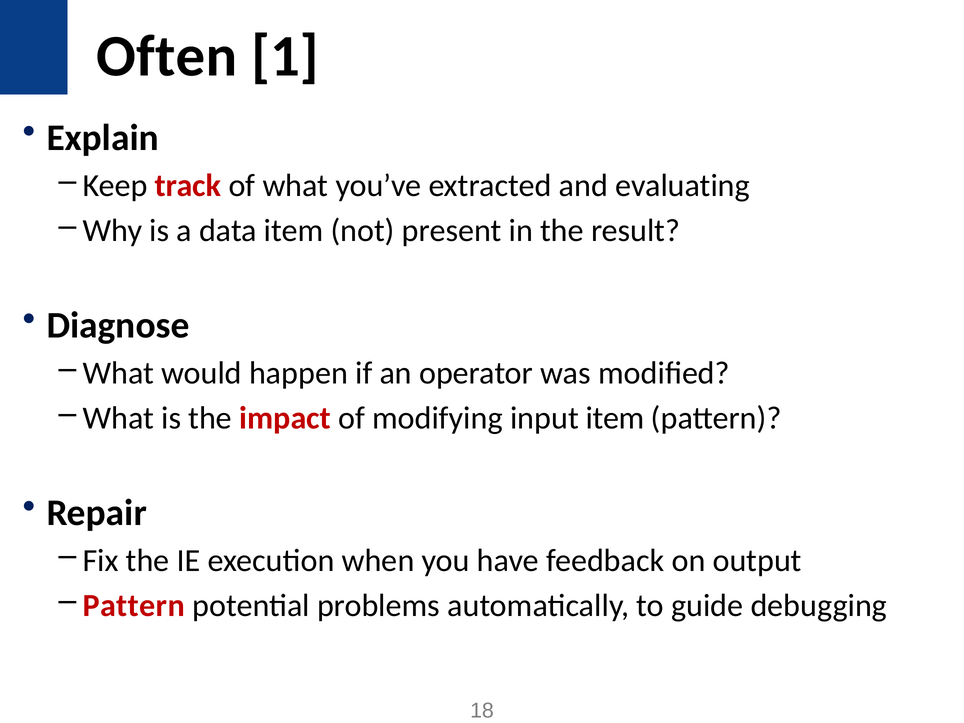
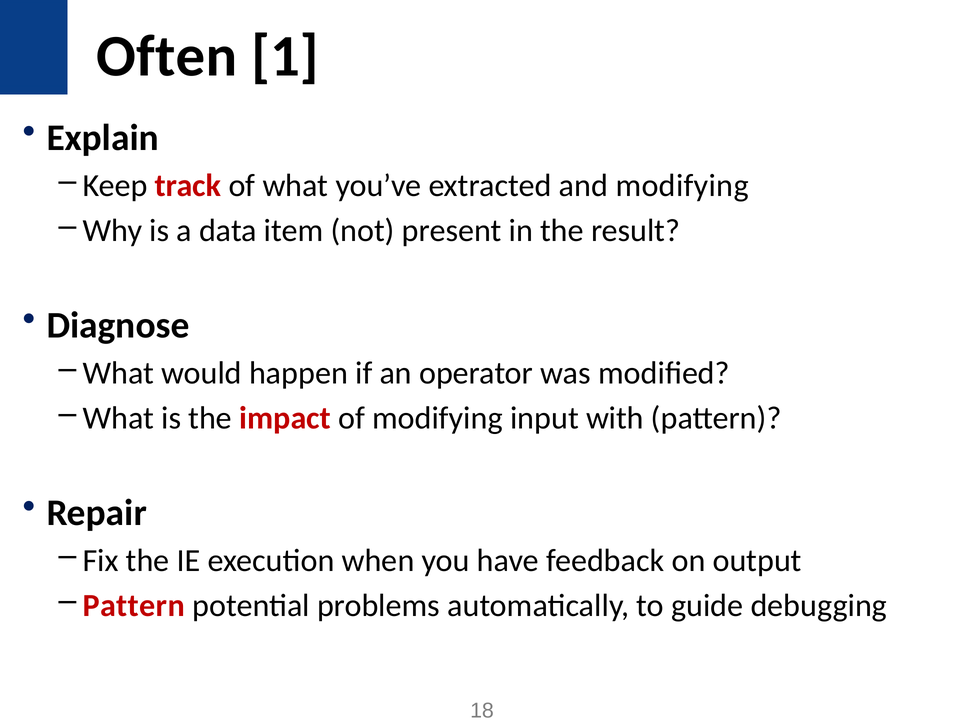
and evaluating: evaluating -> modifying (682, 186)
input item: item -> with (615, 418)
